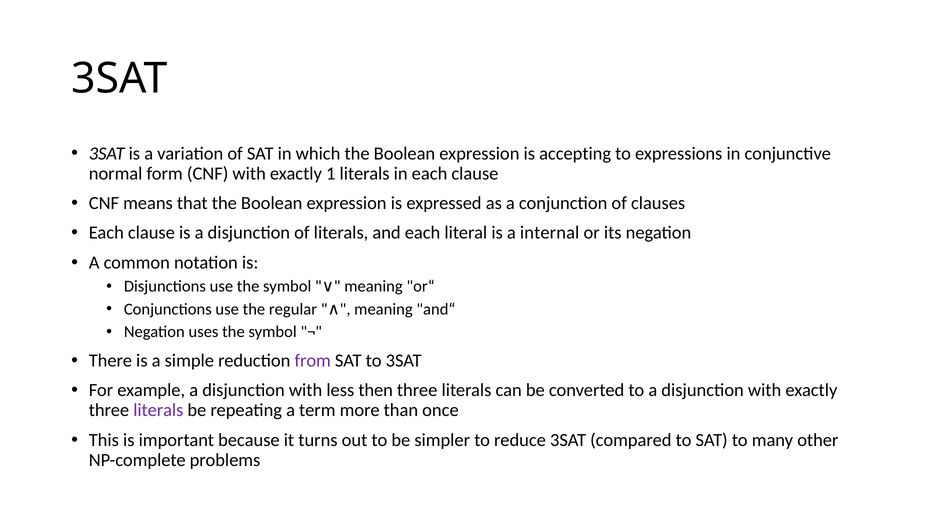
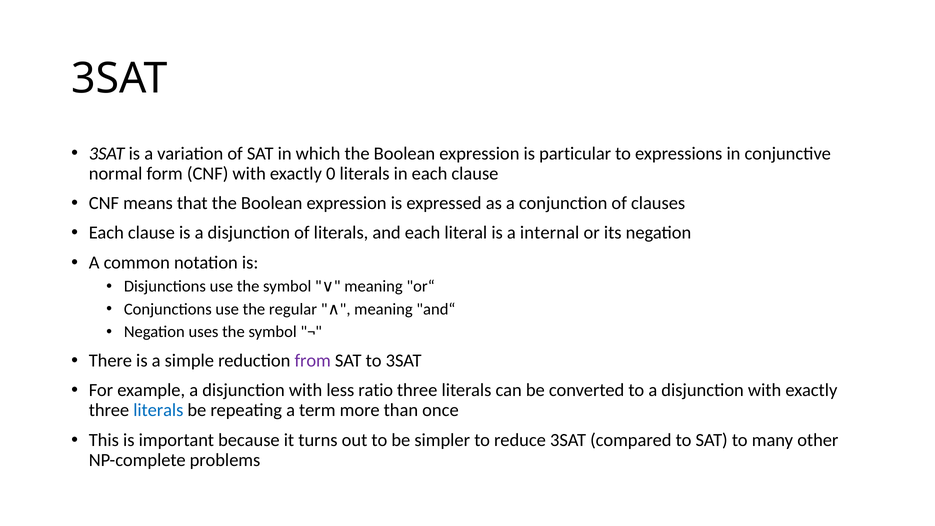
accepting: accepting -> particular (575, 153)
1: 1 -> 0 (331, 173)
then: then -> ratio (376, 390)
literals colour: purple -> blue (158, 410)
